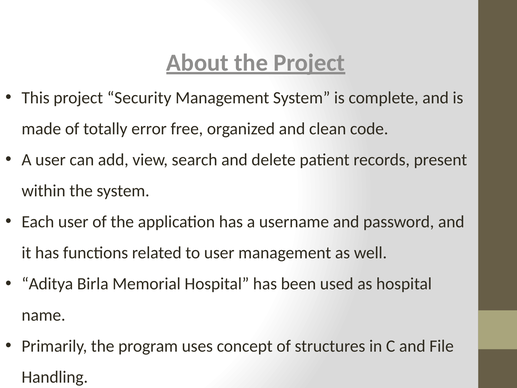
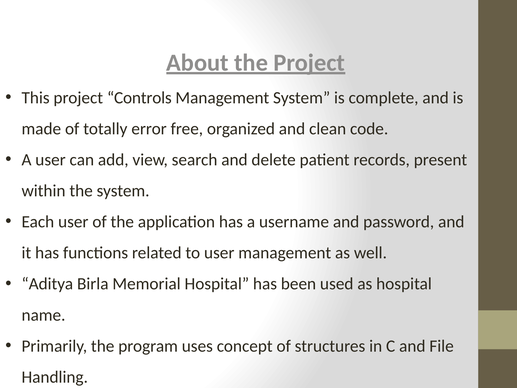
Security: Security -> Controls (139, 98)
